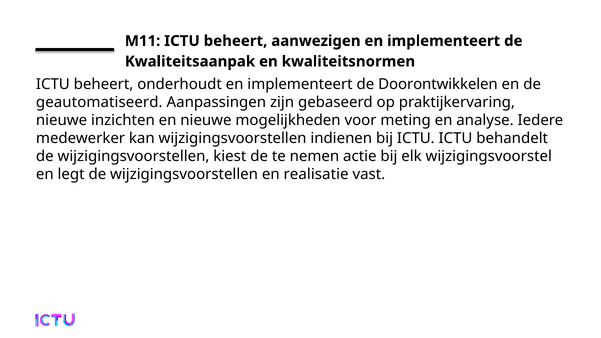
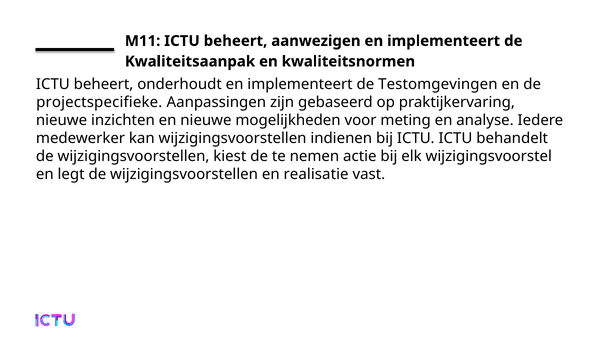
Doorontwikkelen: Doorontwikkelen -> Testomgevingen (438, 84)
geautomatiseerd: geautomatiseerd -> projectspecifieke (99, 102)
